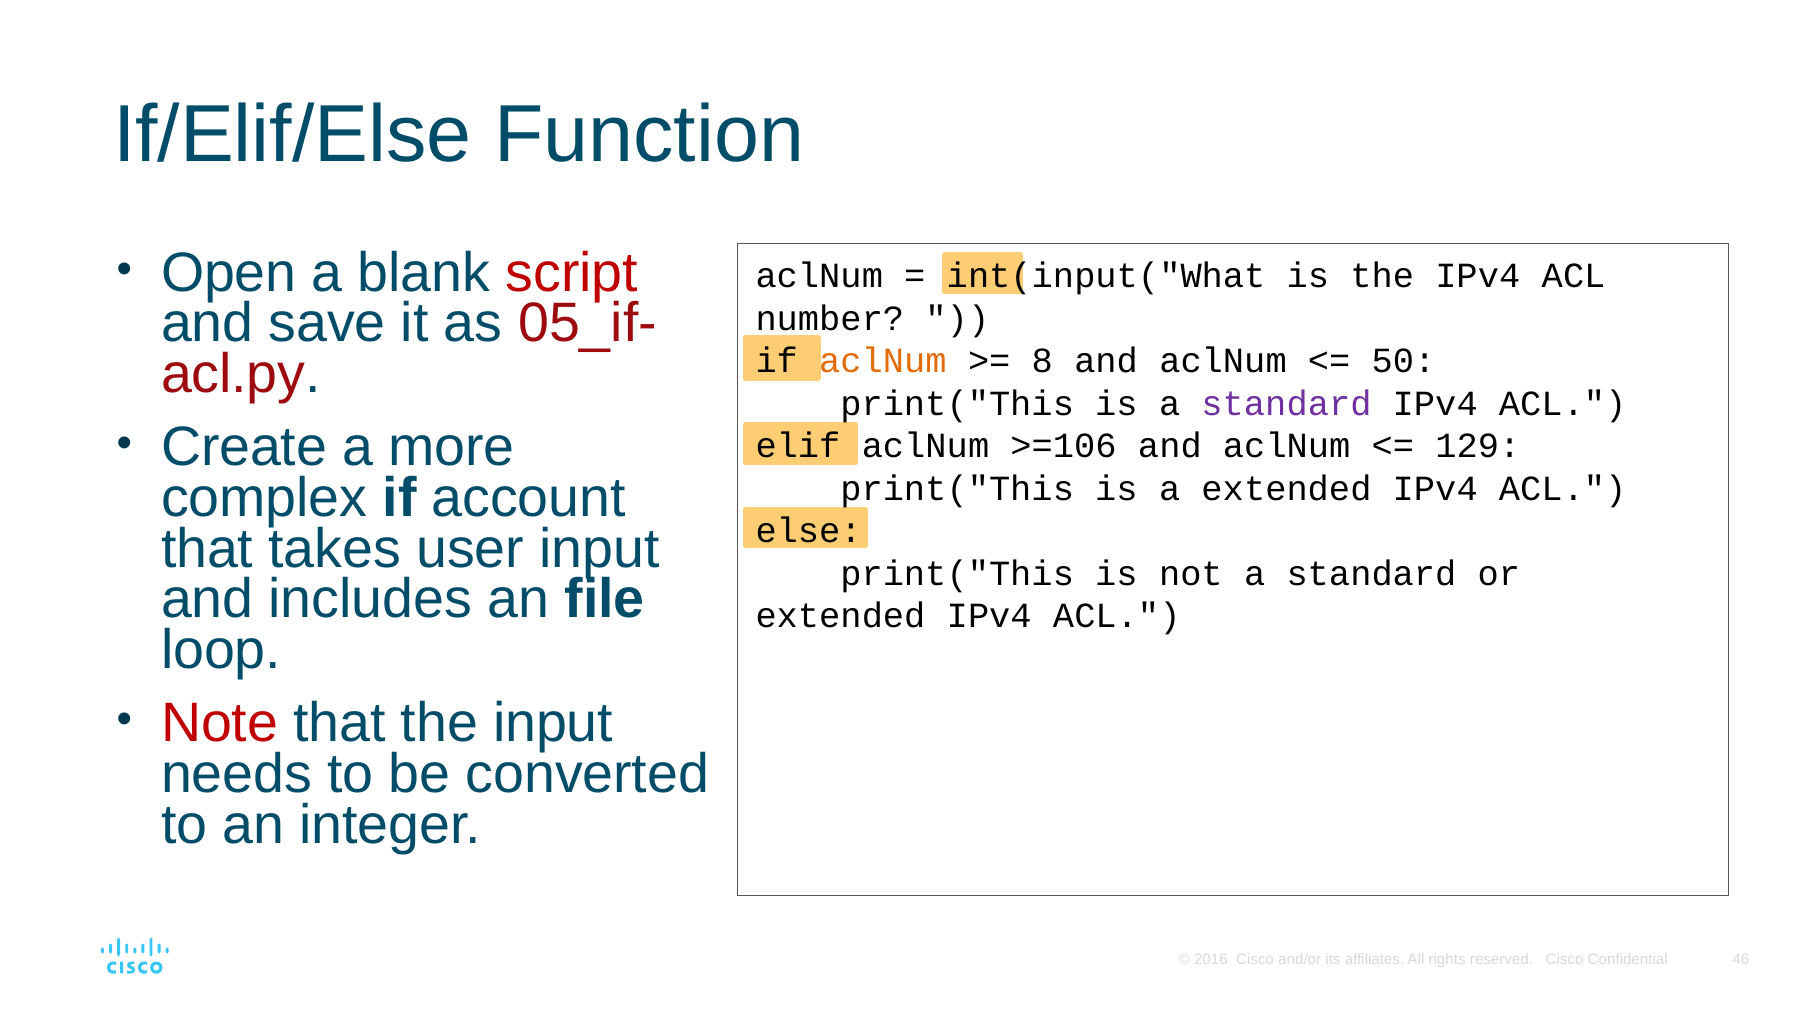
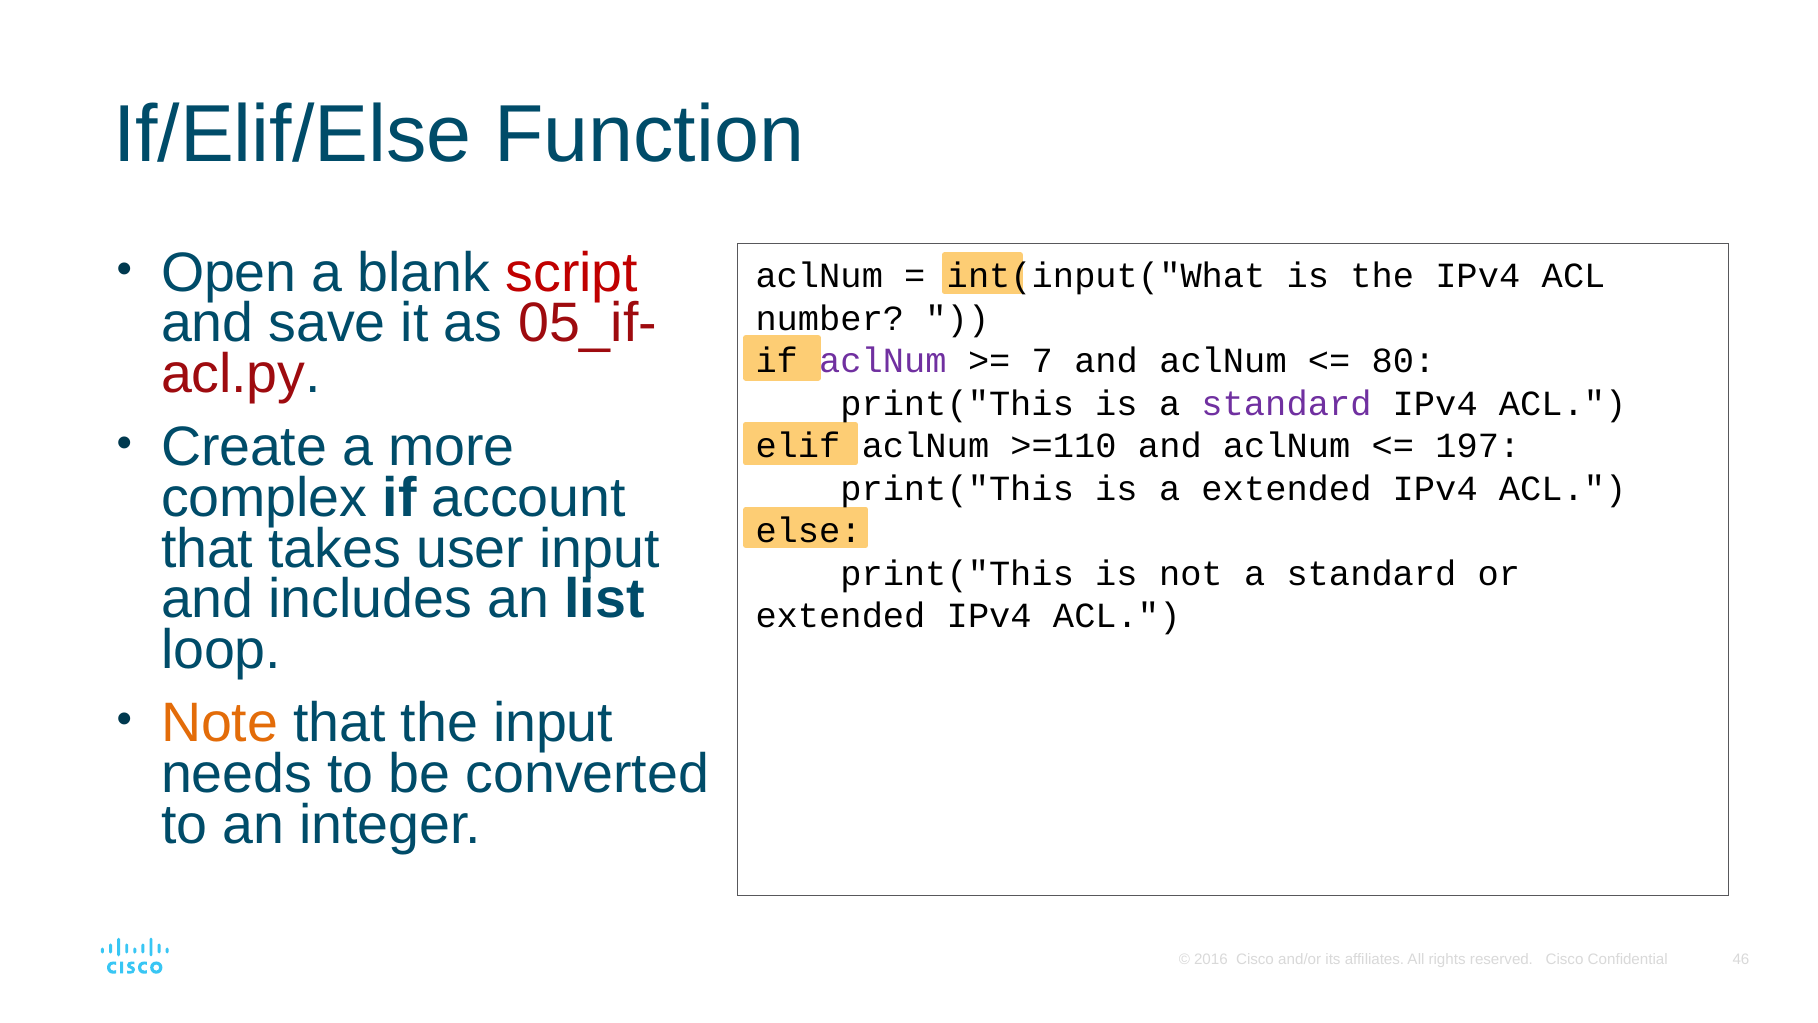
aclNum colour: orange -> purple (883, 361)
8: 8 -> 7 (1042, 361)
50: 50 -> 80 (1404, 361)
>=106: >=106 -> >=110 (1064, 446)
129: 129 -> 197 (1478, 446)
file: file -> list (605, 599)
Note colour: red -> orange (220, 723)
